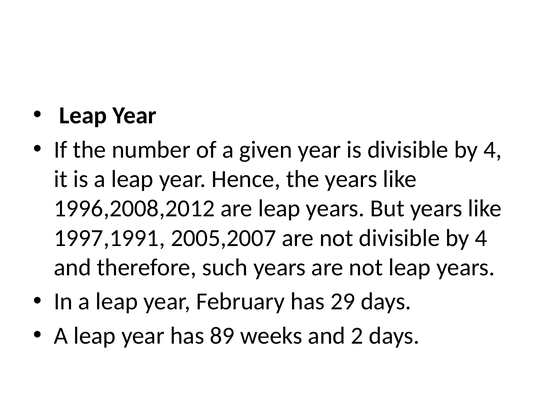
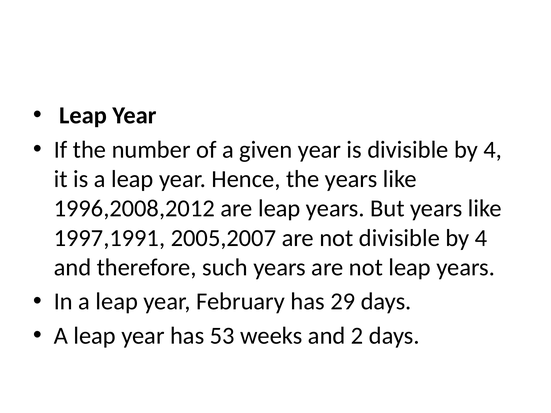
89: 89 -> 53 (222, 336)
